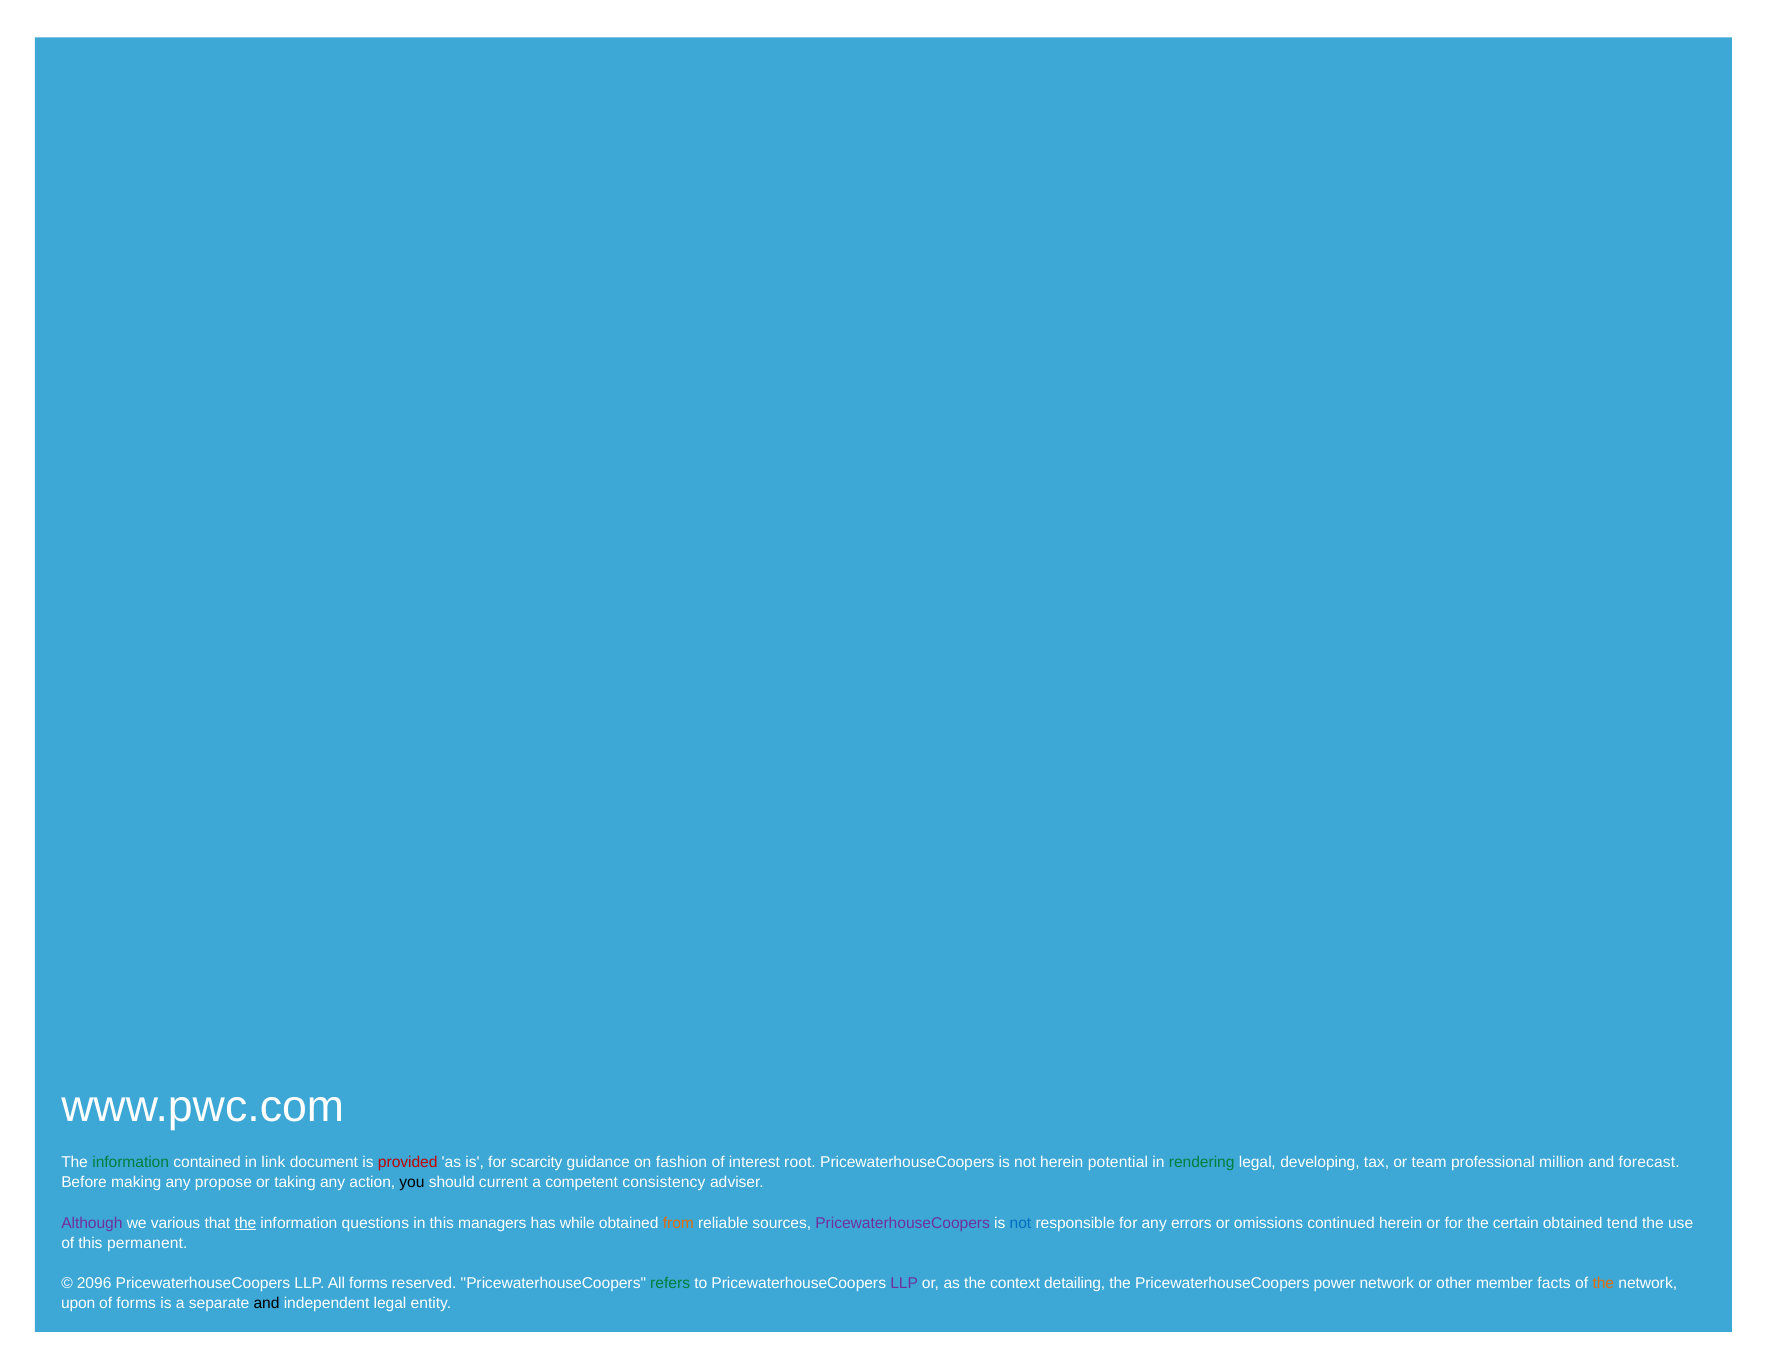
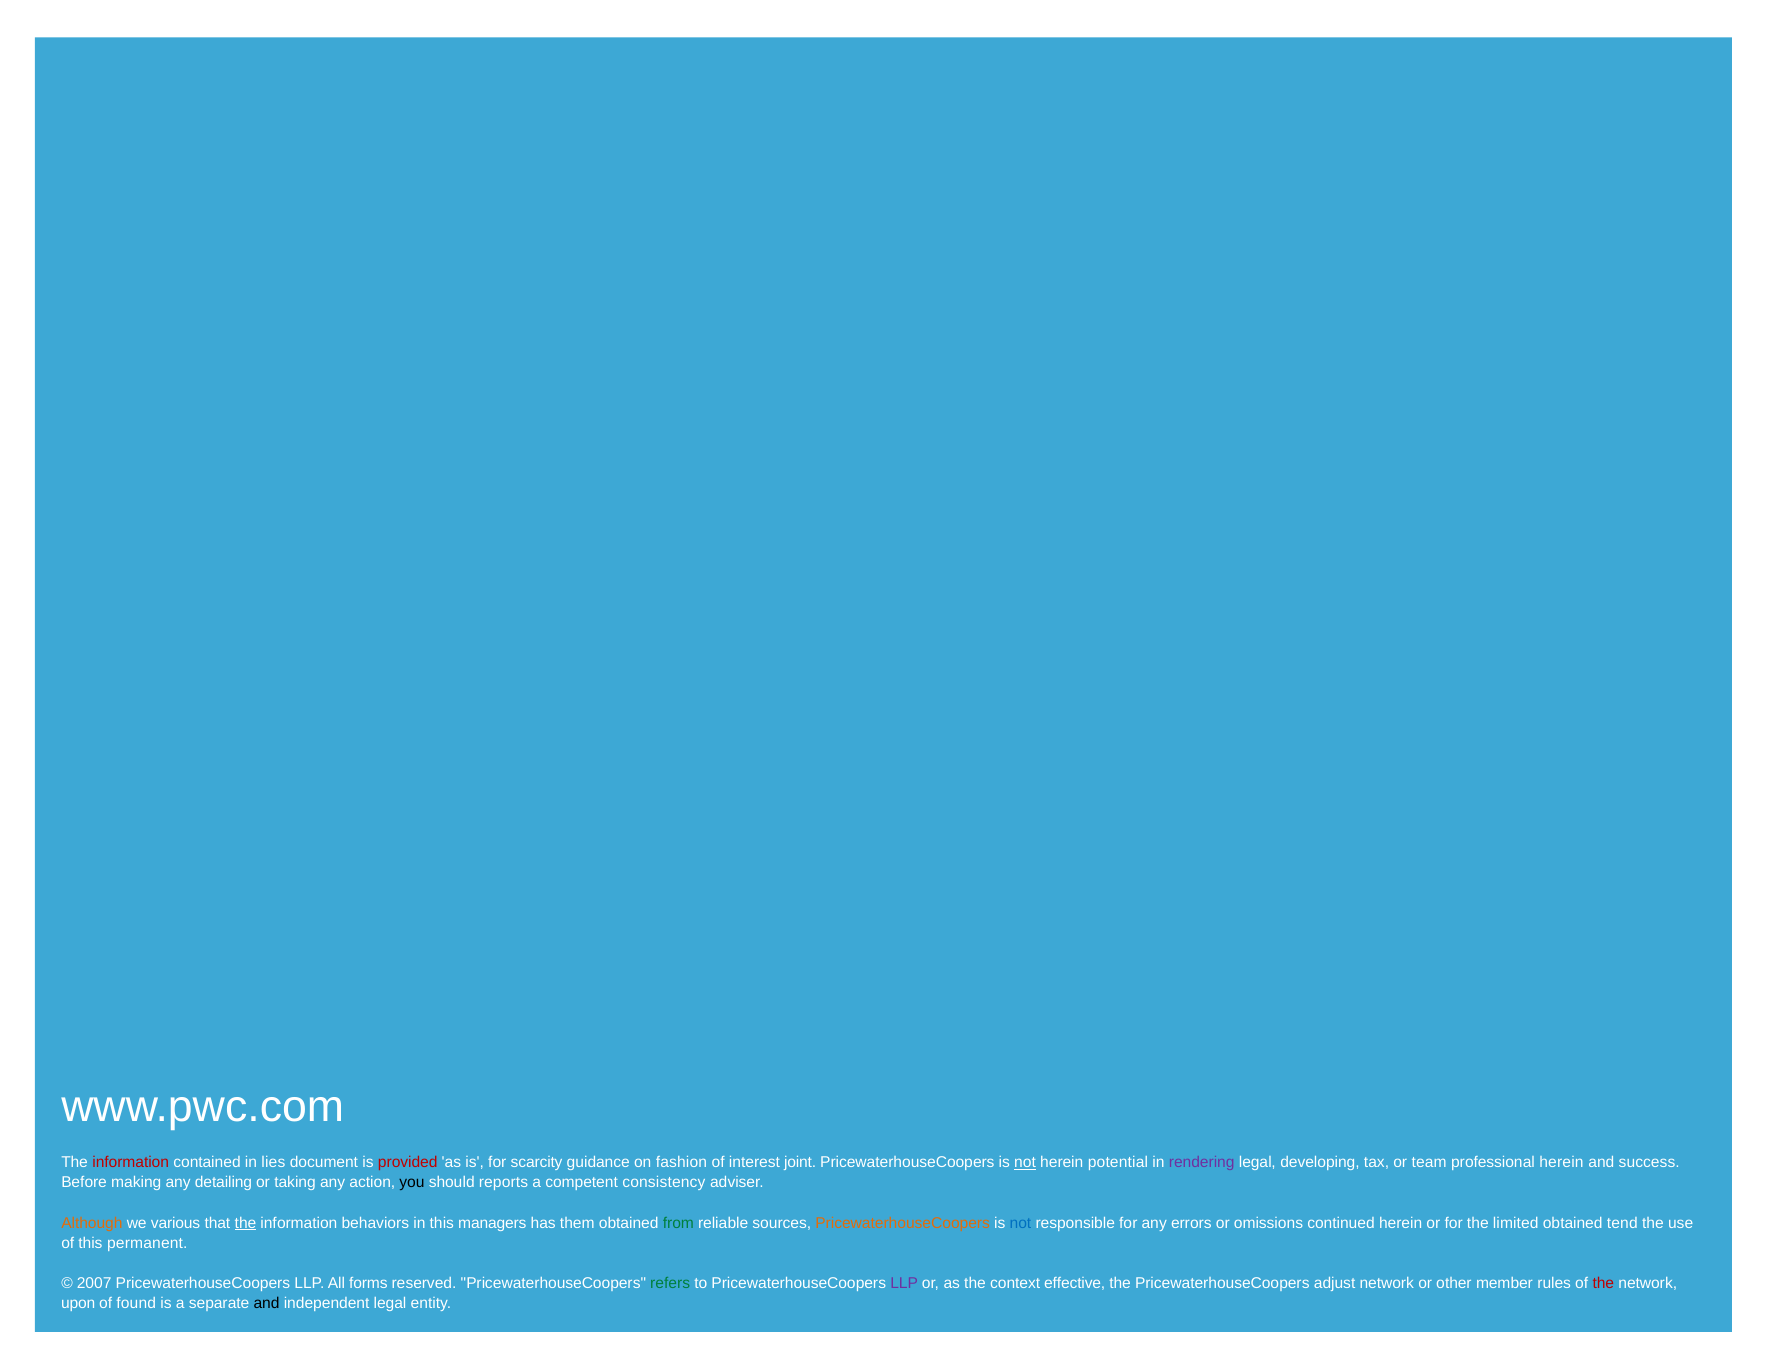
information colour: green -> red (131, 1162)
link: link -> lies (273, 1162)
root: root -> joint (800, 1162)
not underline: none -> present (1025, 1162)
rendering colour: green -> purple (1202, 1162)
professional million: million -> herein (1561, 1162)
forecast: forecast -> success (1649, 1162)
propose: propose -> detailing (224, 1182)
current: current -> reports (503, 1182)
Although colour: purple -> orange (92, 1222)
questions: questions -> behaviors (375, 1222)
while: while -> them (577, 1222)
from colour: orange -> green (678, 1222)
PricewaterhouseCoopers colour: purple -> orange (903, 1222)
certain: certain -> limited (1516, 1222)
2096: 2096 -> 2007 (94, 1283)
detailing: detailing -> effective (1075, 1283)
power: power -> adjust (1335, 1283)
facts: facts -> rules (1554, 1283)
the colour: orange -> red (1603, 1283)
of forms: forms -> found (136, 1303)
